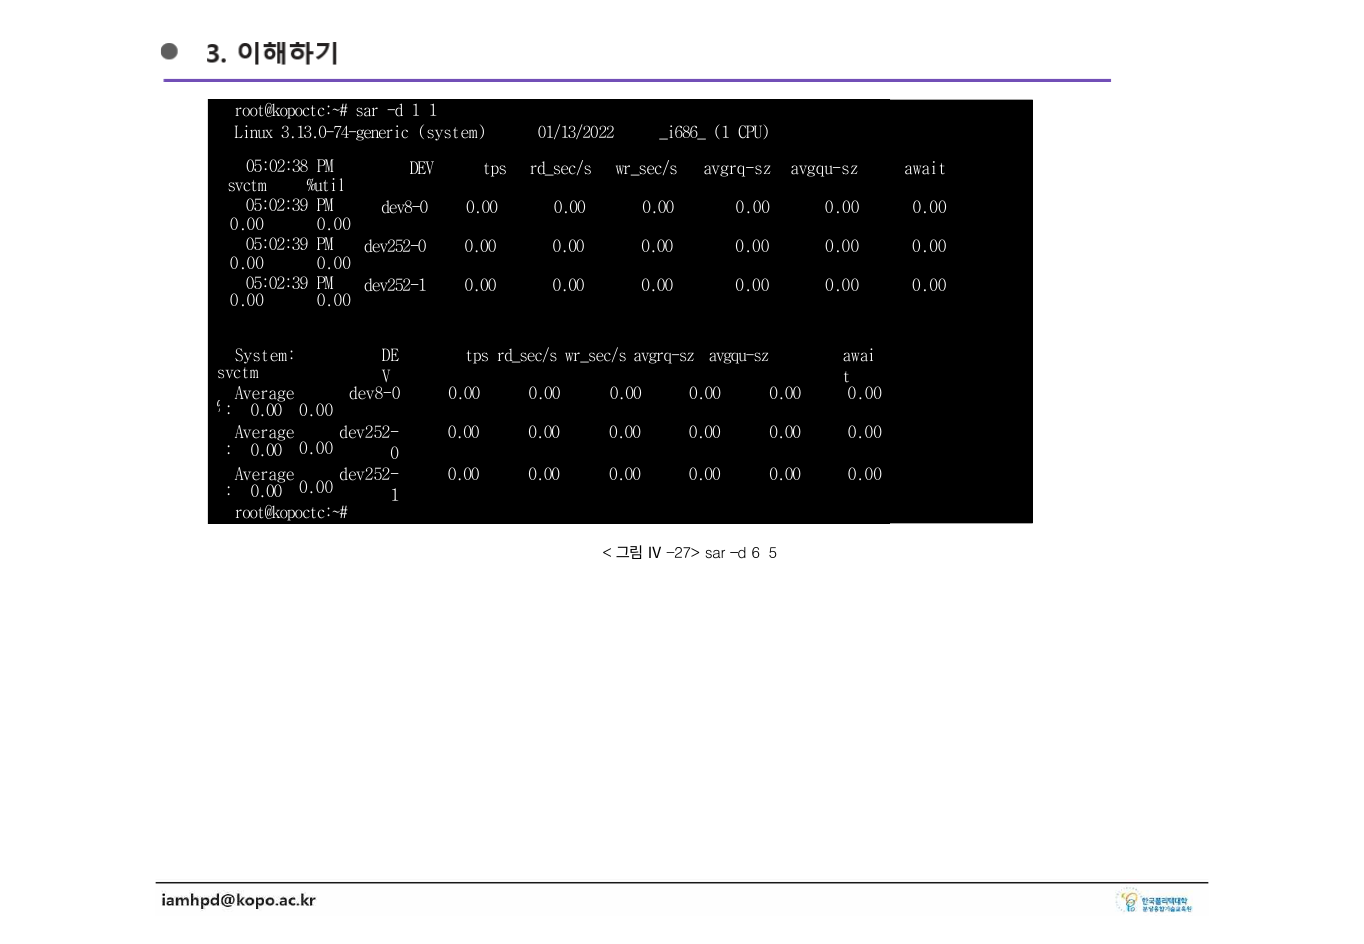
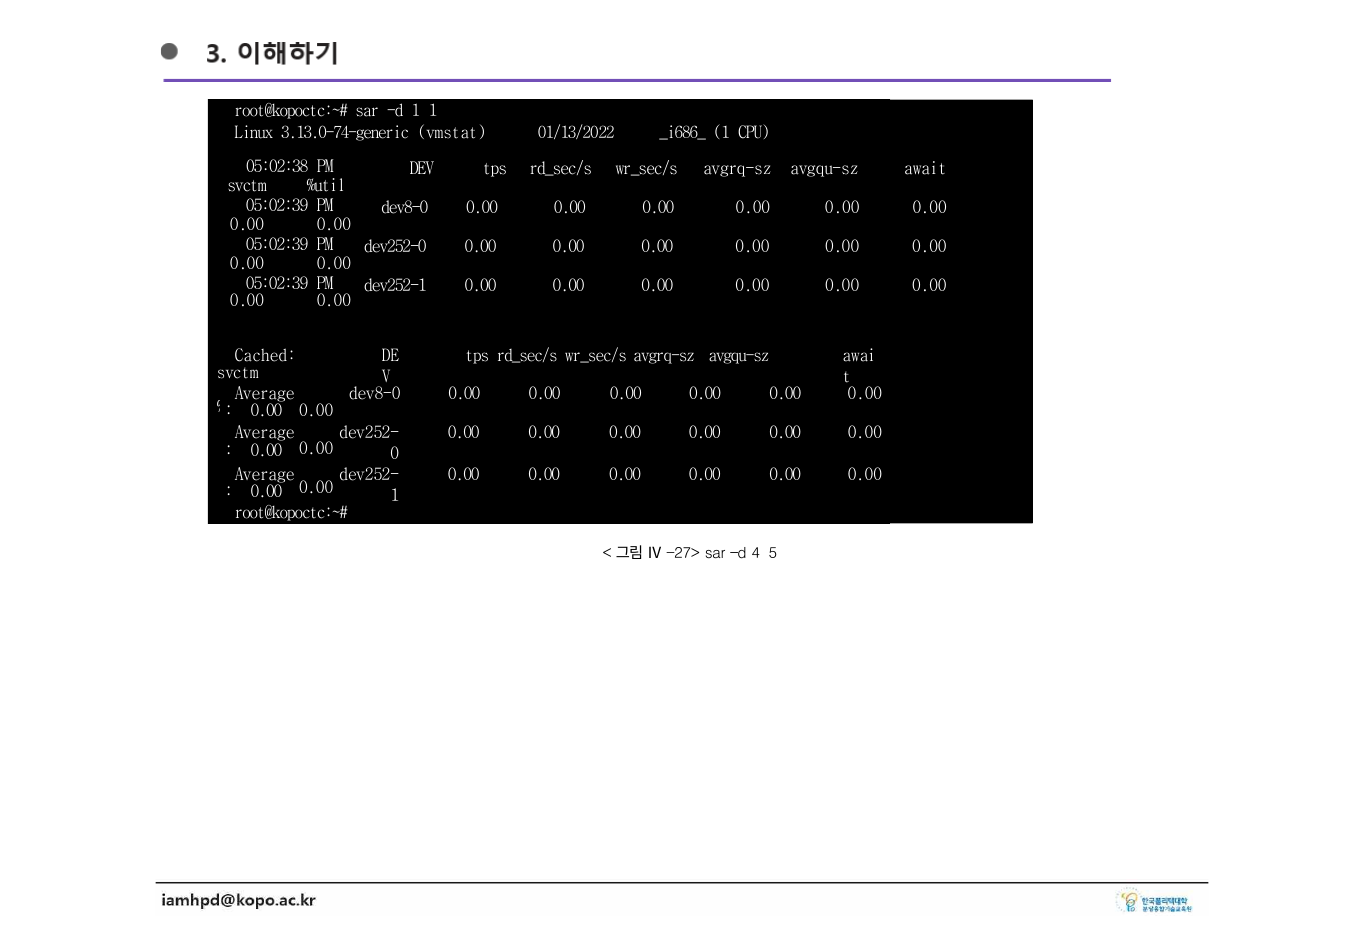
3.13.0-74-generic system: system -> vmstat (452, 133)
System: System -> Cached (265, 356)
6: 6 -> 4 (756, 554)
